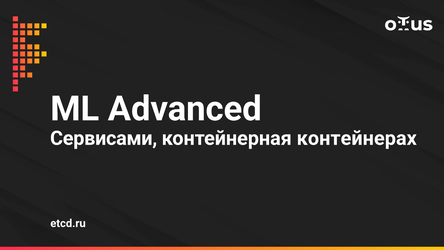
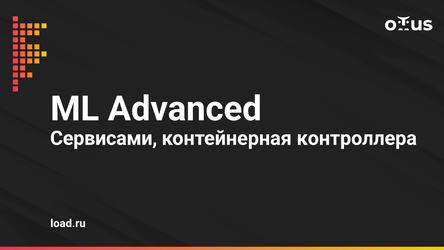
контейнерах: контейнерах -> контроллера (357, 138)
etcd.ru: etcd.ru -> load.ru (68, 223)
